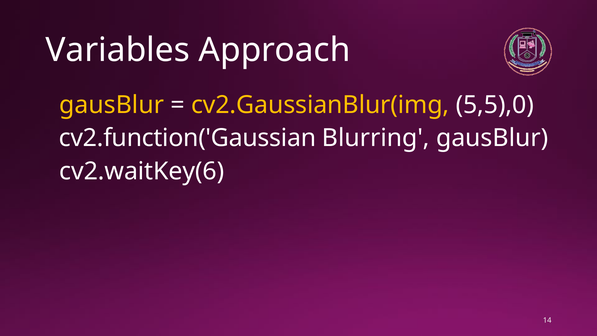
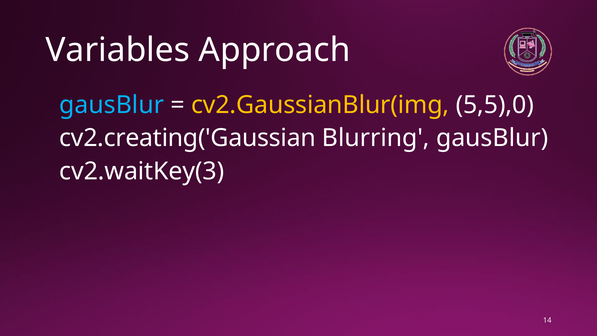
gausBlur colour: yellow -> light blue (112, 105)
cv2.function('Gaussian: cv2.function('Gaussian -> cv2.creating('Gaussian (188, 138)
cv2.waitKey(6: cv2.waitKey(6 -> cv2.waitKey(3 (142, 171)
